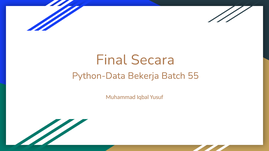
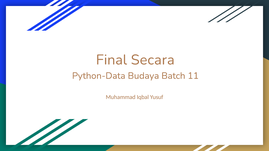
Bekerja: Bekerja -> Budaya (143, 76)
55: 55 -> 11 (193, 76)
